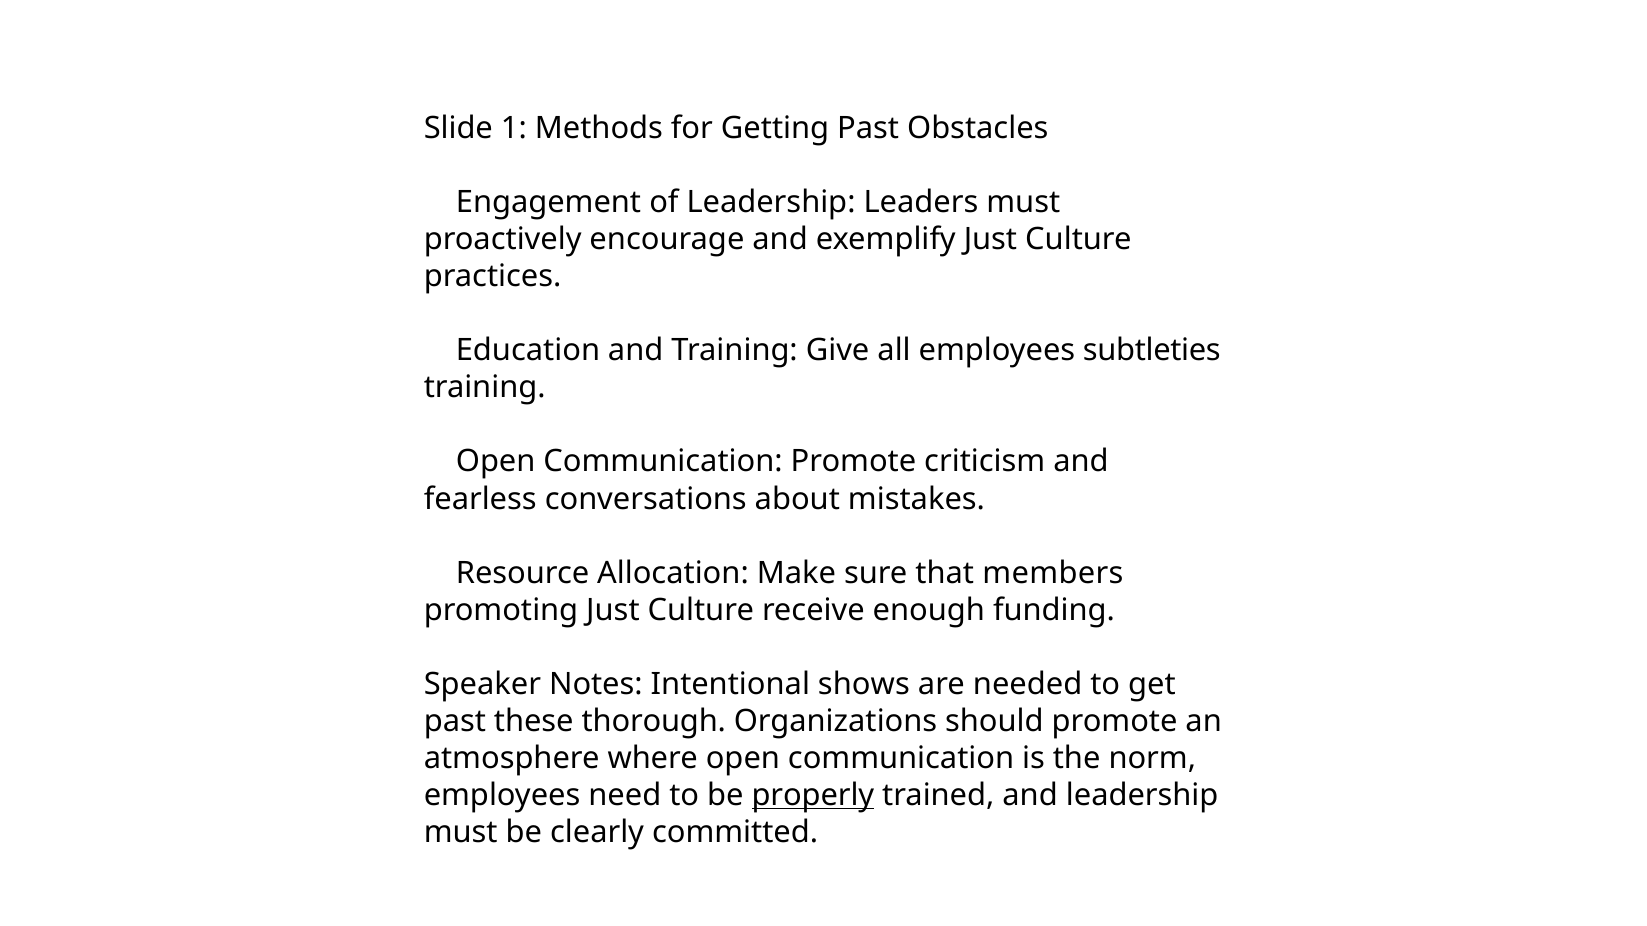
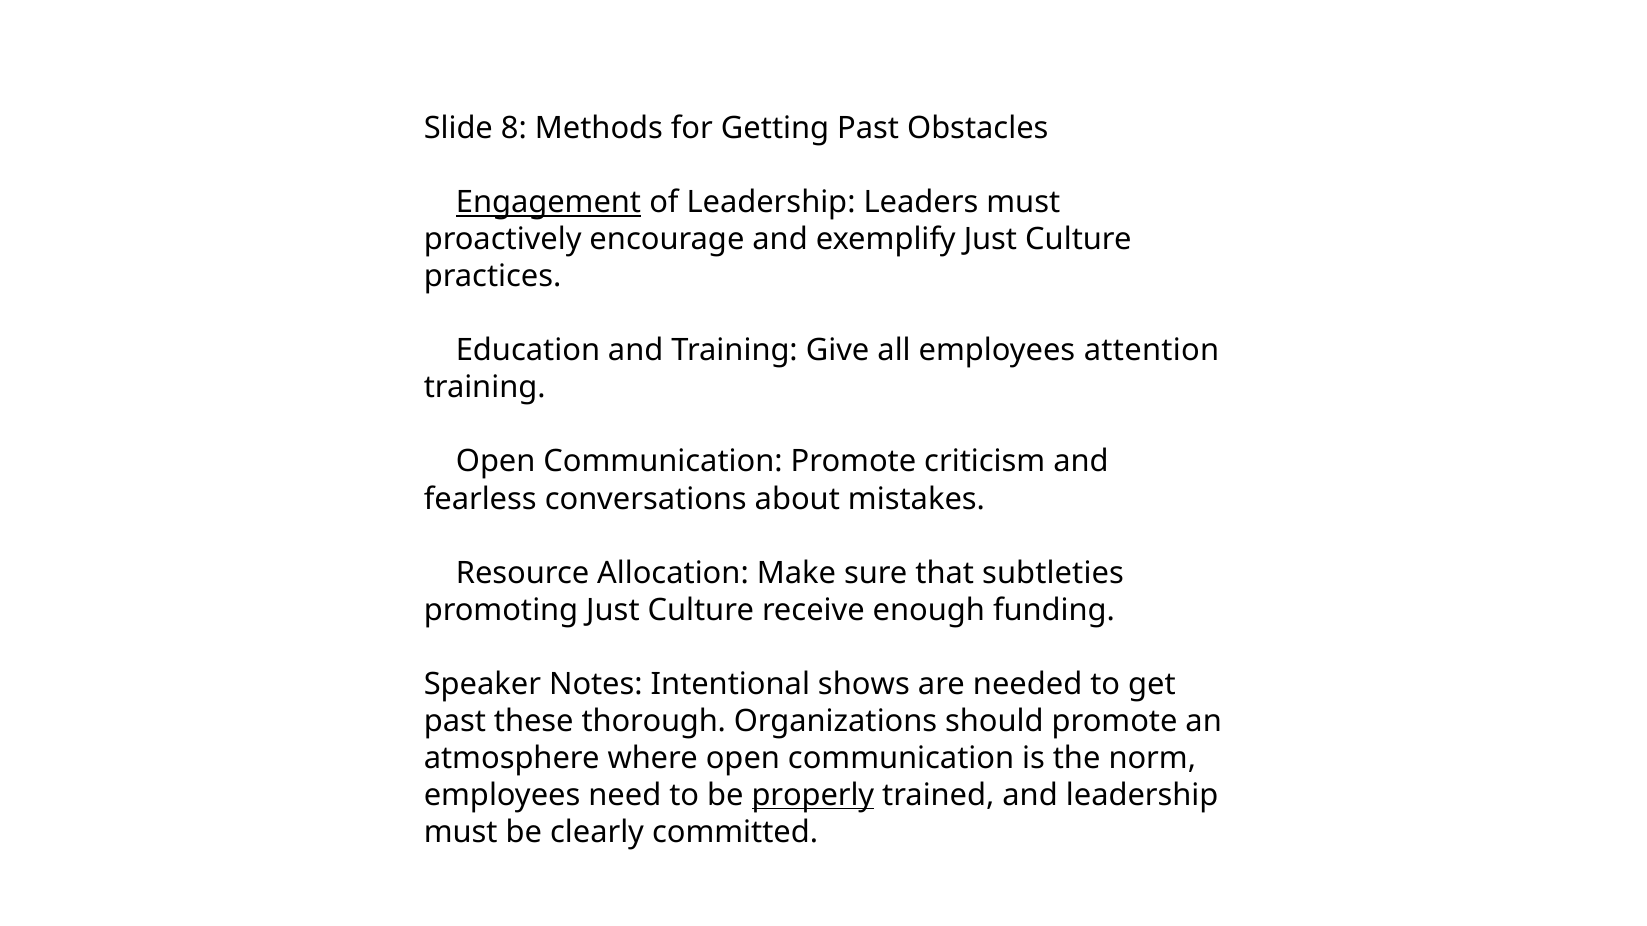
1: 1 -> 8 (514, 129)
Engagement underline: none -> present (549, 203)
subtleties: subtleties -> attention (1151, 351)
members: members -> subtleties (1053, 573)
